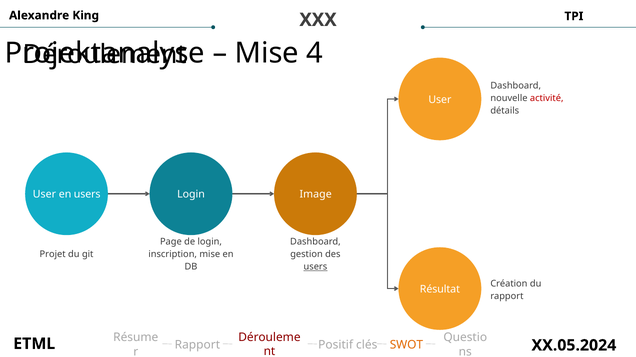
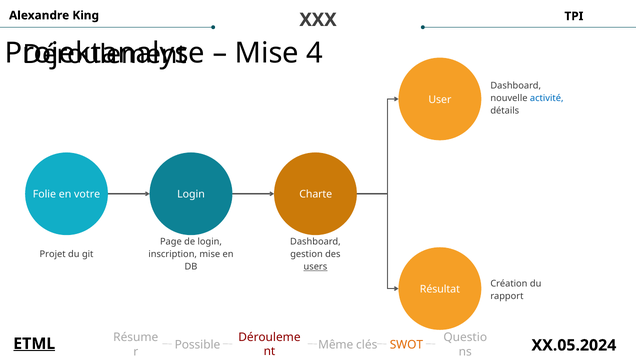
activité colour: red -> blue (547, 98)
User: User -> Folie (44, 195)
en users: users -> votre (87, 195)
Image: Image -> Charte (316, 195)
ETML underline: none -> present (34, 344)
Rapport: Rapport -> Possible (197, 345)
Positif: Positif -> Même (336, 345)
